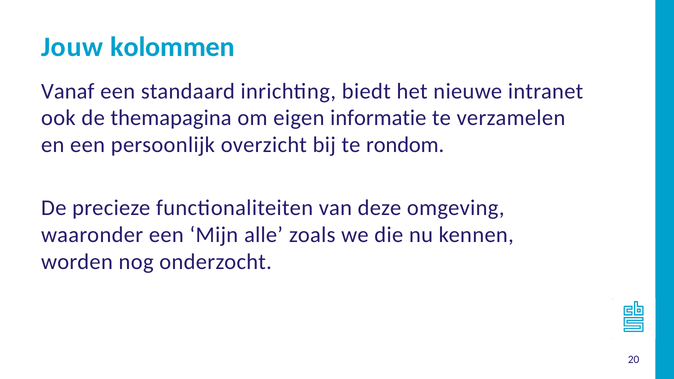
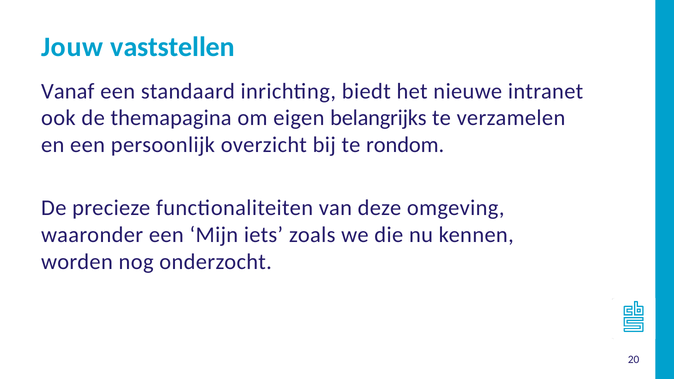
kolommen: kolommen -> vaststellen (173, 47)
informatie: informatie -> belangrijks (378, 118)
alle: alle -> iets (264, 235)
